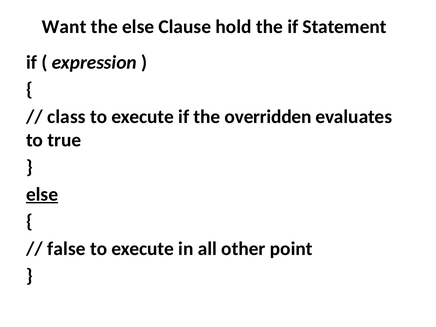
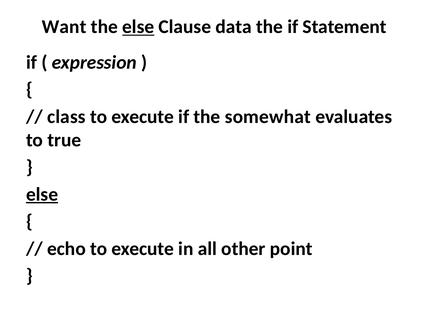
else underline: none -> present (138, 27)
hold: hold -> data (234, 27)
overridden: overridden -> somewhat (268, 117)
false: false -> echo (66, 249)
